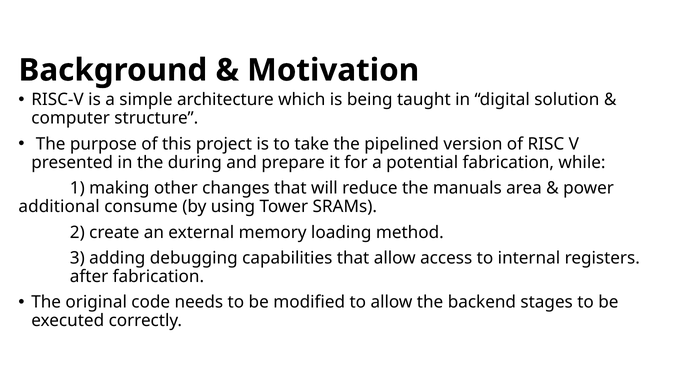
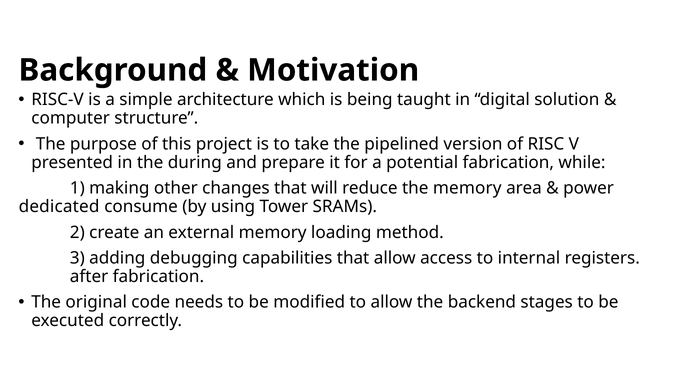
the manuals: manuals -> memory (467, 188)
additional: additional -> dedicated (59, 206)
